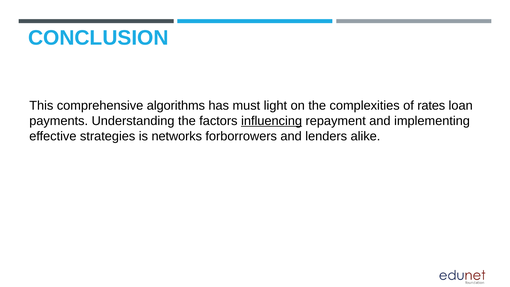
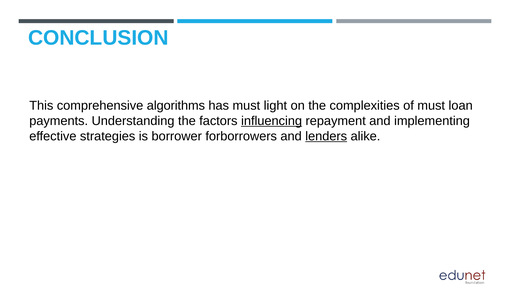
of rates: rates -> must (431, 106)
networks: networks -> borrower (177, 136)
lenders underline: none -> present (326, 136)
